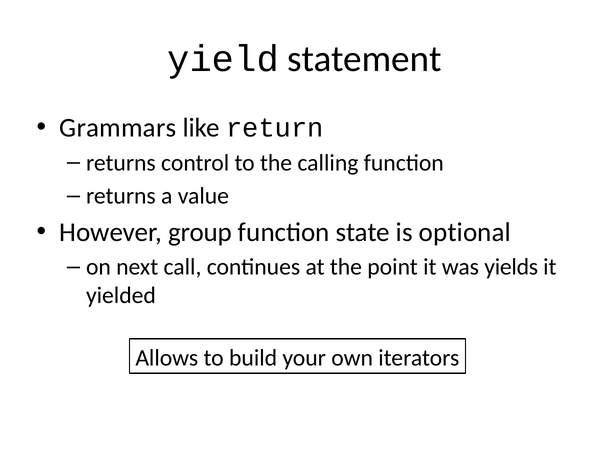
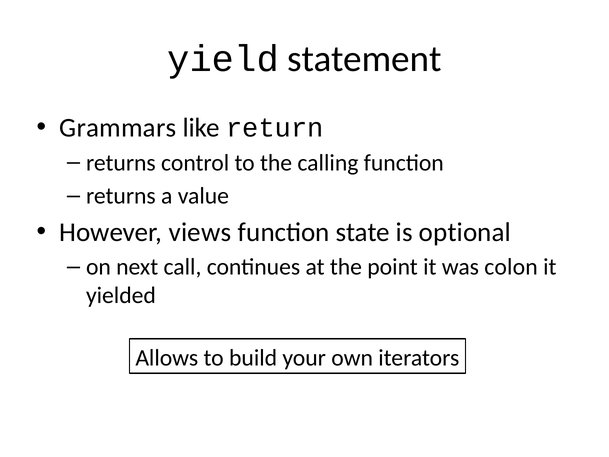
group: group -> views (200, 232)
yields: yields -> colon (511, 267)
